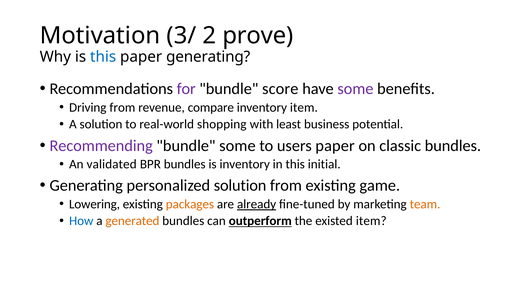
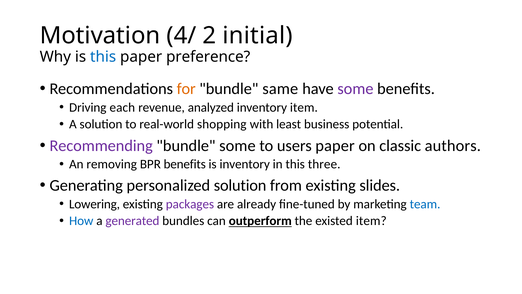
3/: 3/ -> 4/ (181, 36)
prove: prove -> initial (258, 36)
paper generating: generating -> preference (208, 57)
for colour: purple -> orange (186, 89)
score: score -> same (280, 89)
Driving from: from -> each (122, 107)
compare: compare -> analyzed (211, 107)
classic bundles: bundles -> authors (453, 145)
validated: validated -> removing (112, 164)
BPR bundles: bundles -> benefits (185, 164)
initial: initial -> three (324, 164)
game: game -> slides (380, 185)
packages colour: orange -> purple (190, 204)
already underline: present -> none (257, 204)
team colour: orange -> blue (425, 204)
generated colour: orange -> purple (132, 221)
